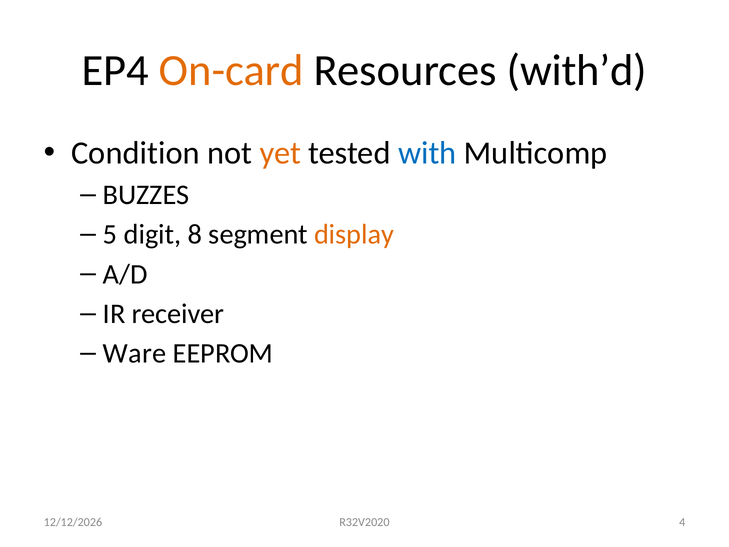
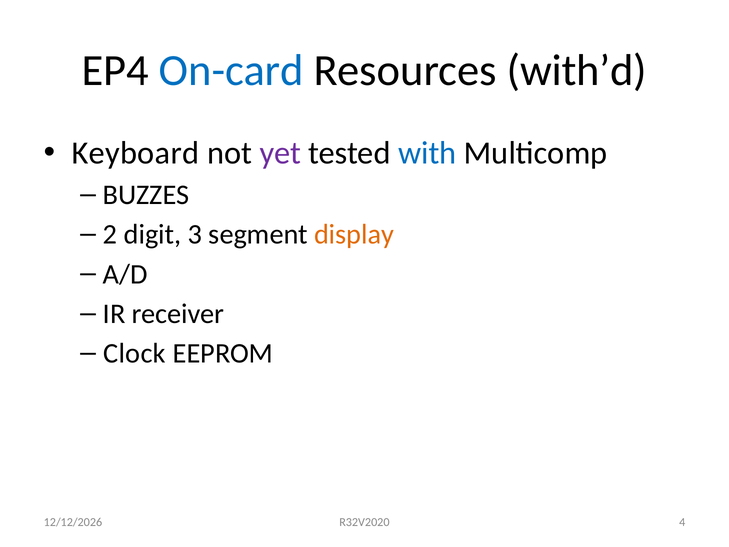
On-card colour: orange -> blue (231, 71)
Condition: Condition -> Keyboard (135, 153)
yet colour: orange -> purple (280, 153)
5: 5 -> 2 (110, 234)
8: 8 -> 3 (195, 234)
Ware: Ware -> Clock (135, 353)
